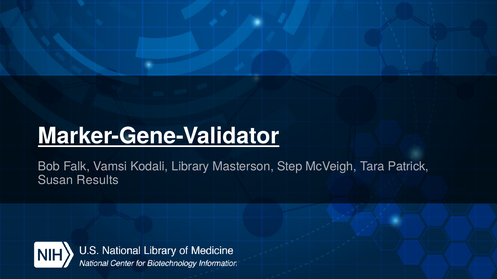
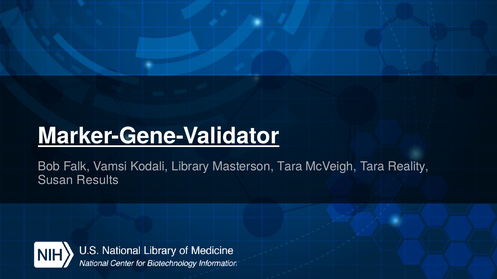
Masterson Step: Step -> Tara (290, 167)
Patrick: Patrick -> Reality (408, 167)
